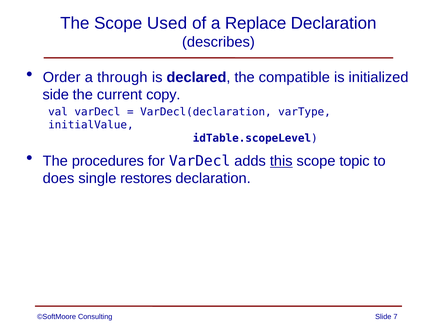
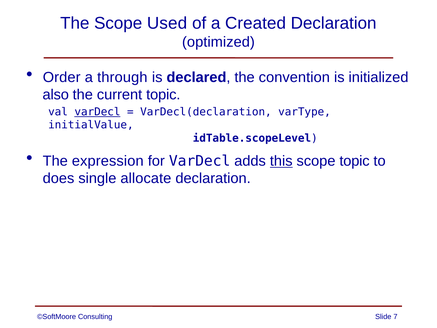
Replace: Replace -> Created (256, 23)
describes: describes -> optimized (218, 42)
compatible: compatible -> convention (294, 77)
side: side -> also (56, 95)
current copy: copy -> topic (163, 95)
varDecl underline: none -> present (97, 112)
procedures: procedures -> expression (108, 161)
restores: restores -> allocate (146, 178)
